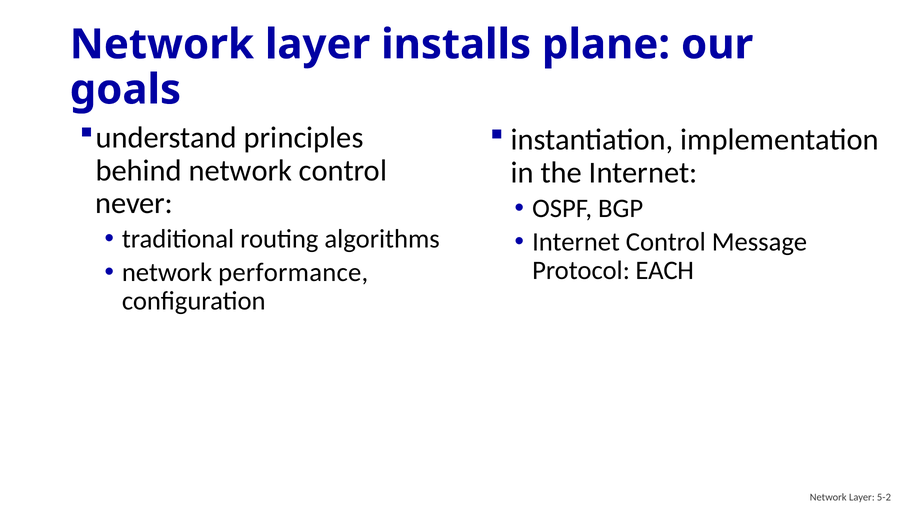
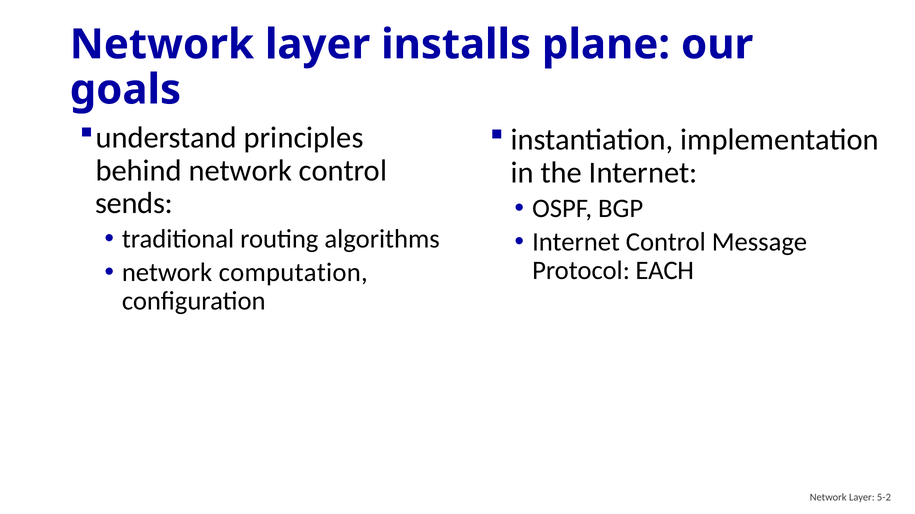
never: never -> sends (134, 204)
performance: performance -> computation (293, 273)
